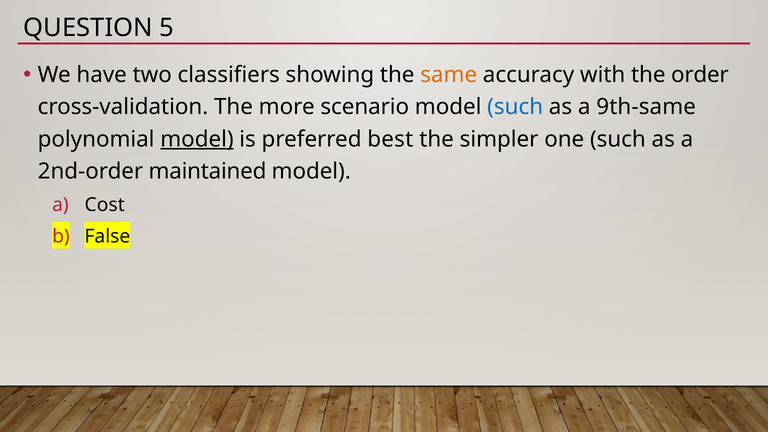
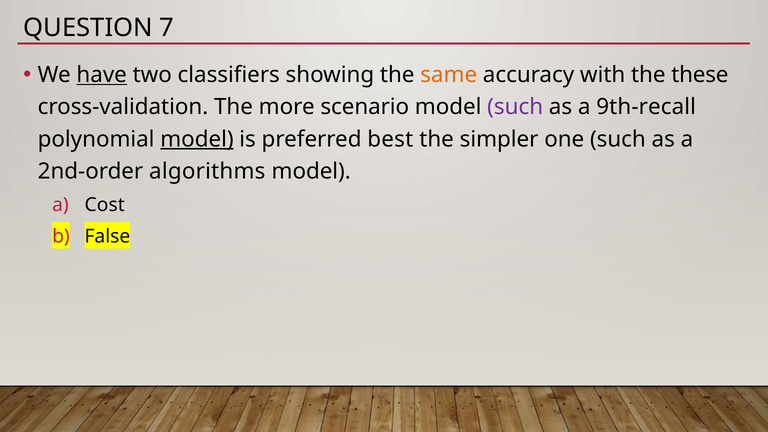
5: 5 -> 7 (167, 28)
have underline: none -> present (102, 75)
order: order -> these (700, 75)
such colour: blue -> purple (515, 107)
9th-same: 9th-same -> 9th-recall (646, 107)
maintained: maintained -> algorithms (207, 171)
